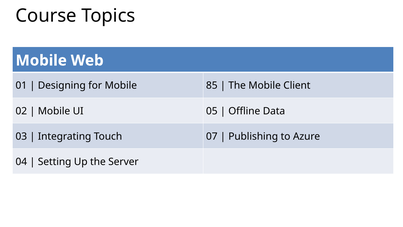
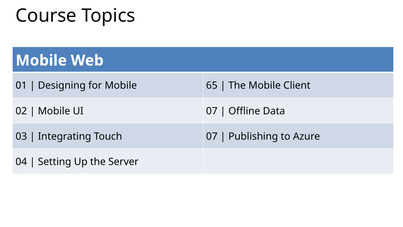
85: 85 -> 65 (212, 85)
UI 05: 05 -> 07 (212, 111)
